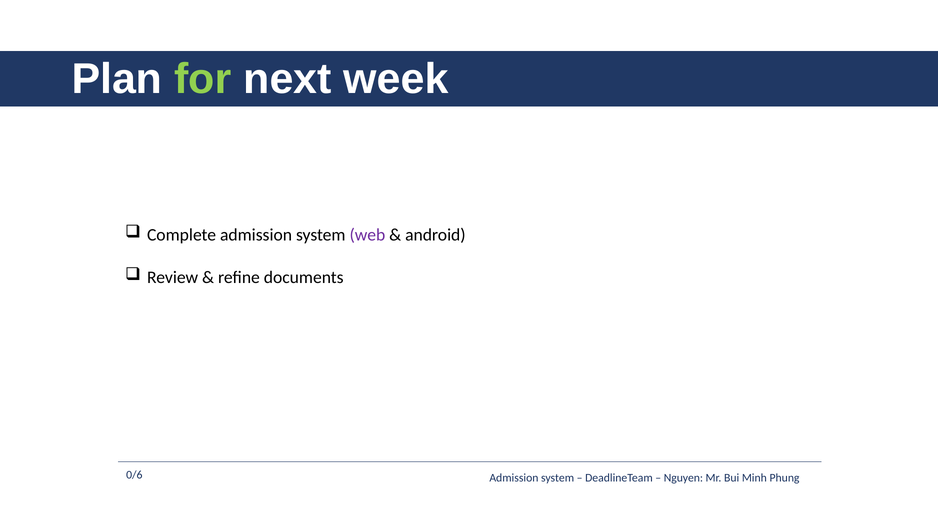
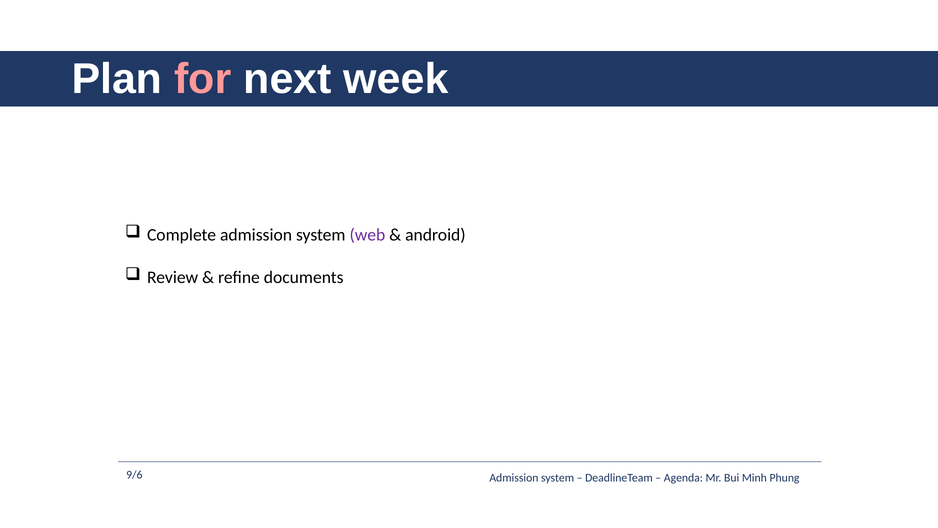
for colour: light green -> pink (203, 79)
0/6: 0/6 -> 9/6 (134, 474)
Nguyen: Nguyen -> Agenda (683, 478)
